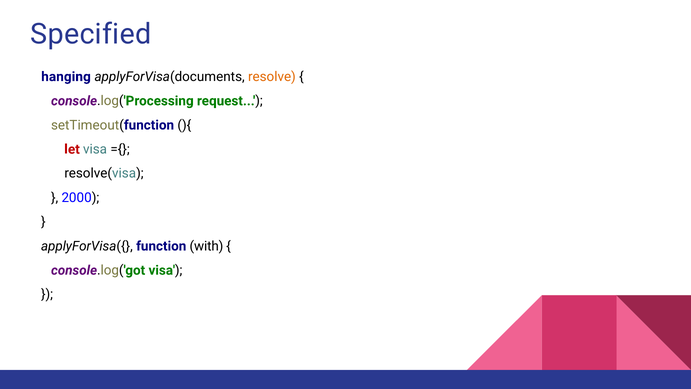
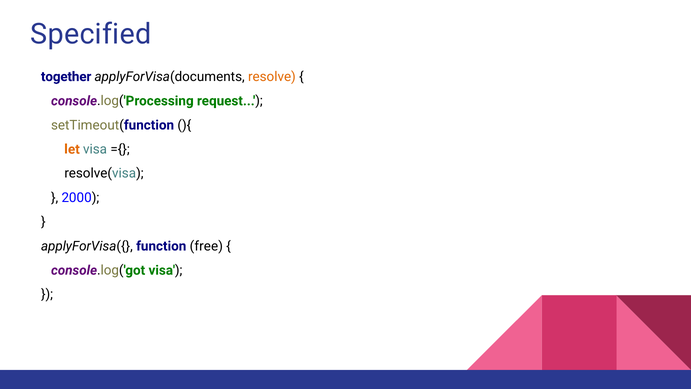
hanging: hanging -> together (66, 77)
let colour: red -> orange (72, 149)
with: with -> free (206, 246)
